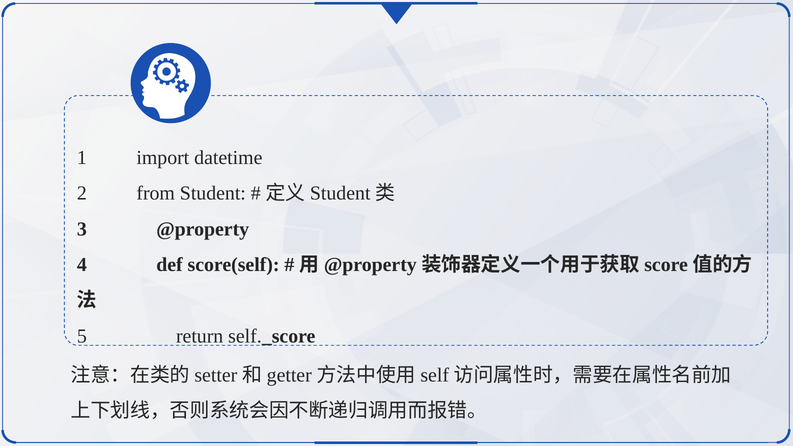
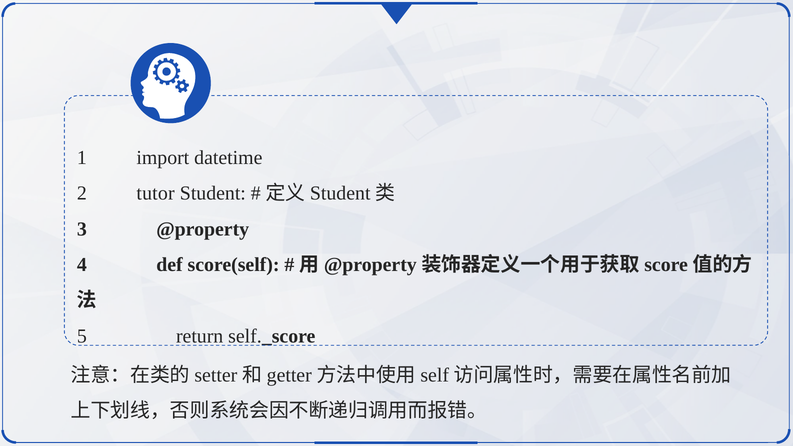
from: from -> tutor (156, 193)
